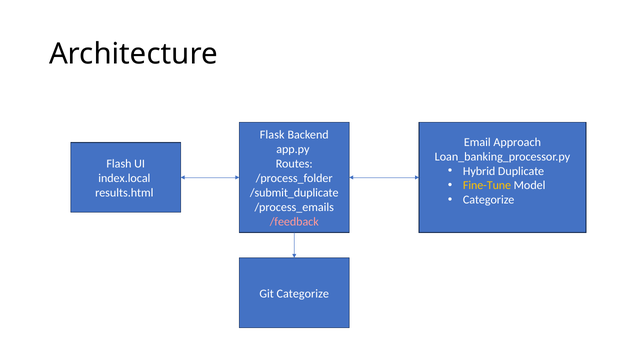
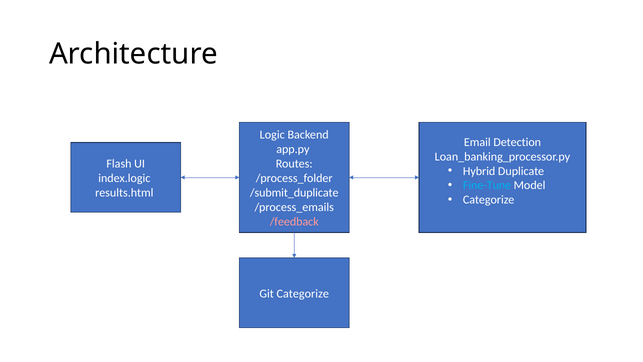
Flask: Flask -> Logic (272, 135)
Approach: Approach -> Detection (517, 142)
index.local: index.local -> index.logic (124, 178)
Fine-Tune colour: yellow -> light blue (487, 185)
